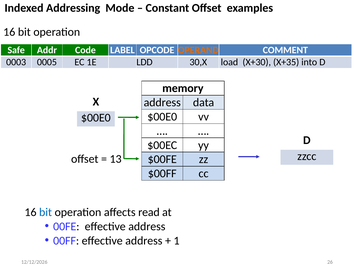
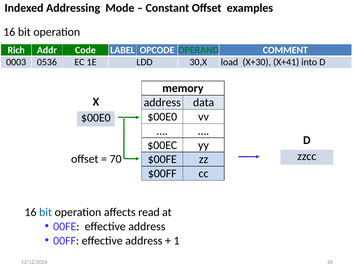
Safe: Safe -> Rich (16, 50)
OPERAND colour: orange -> green (198, 50)
0005: 0005 -> 0536 (47, 62)
X+35: X+35 -> X+41 (286, 62)
13: 13 -> 70 (116, 159)
